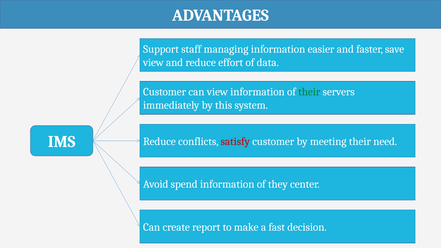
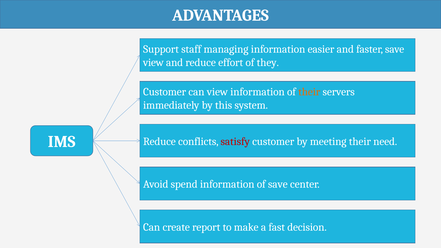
data: data -> they (268, 62)
their colour: green -> orange (309, 92)
of they: they -> save (278, 184)
